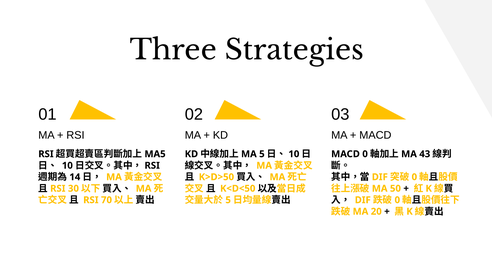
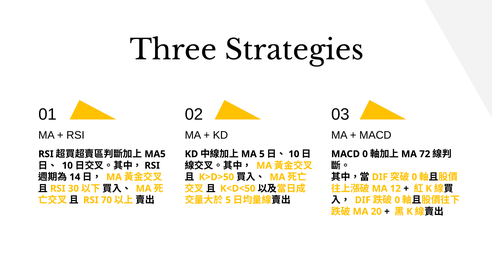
43: 43 -> 72 (425, 154)
50: 50 -> 12 (395, 188)
